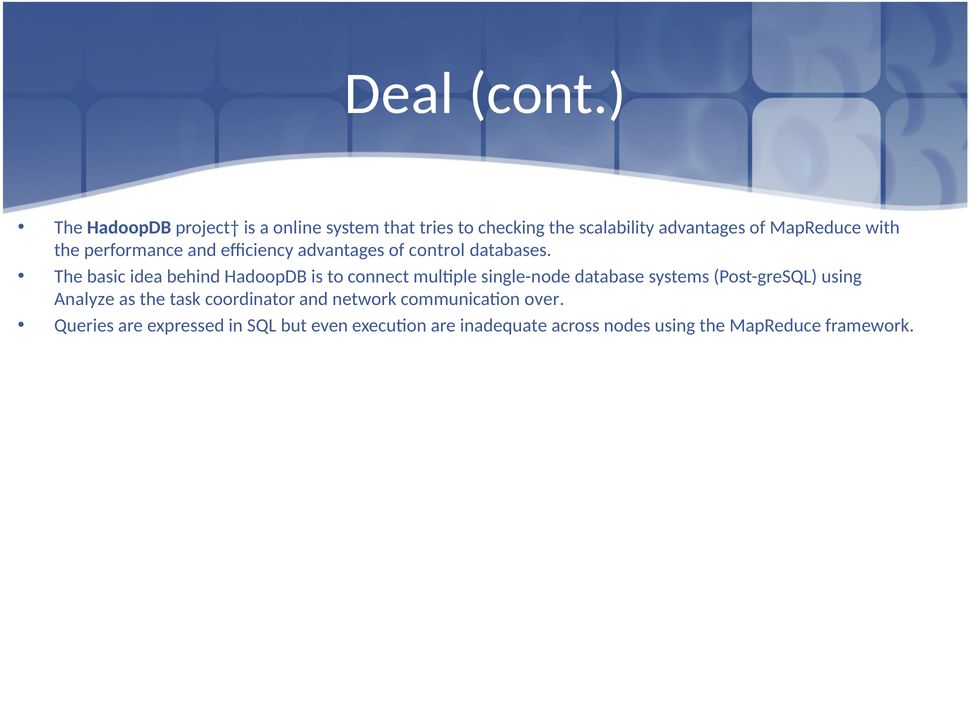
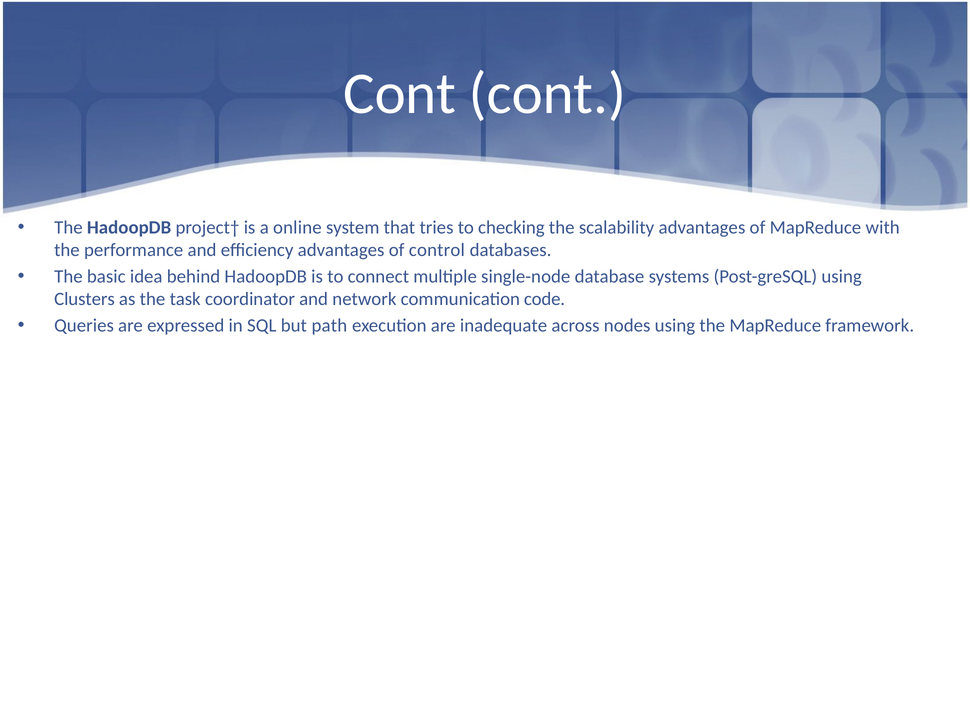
Deal: Deal -> Cont (400, 94)
Analyze: Analyze -> Clusters (84, 299)
over: over -> code (545, 299)
even: even -> path (329, 326)
